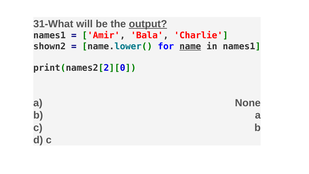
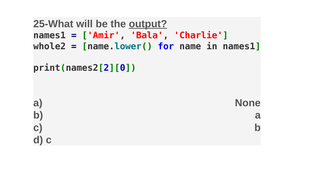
31-What: 31-What -> 25-What (53, 24)
shown2: shown2 -> whole2 (50, 46)
name underline: present -> none (190, 46)
